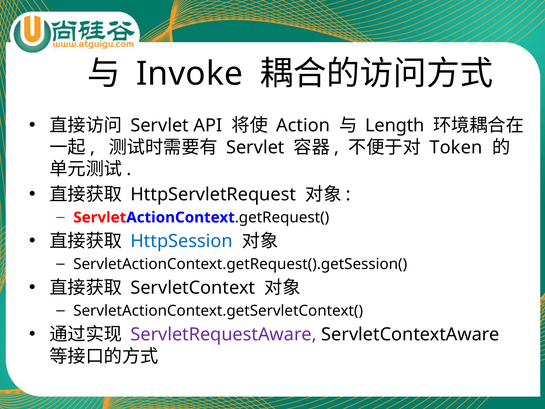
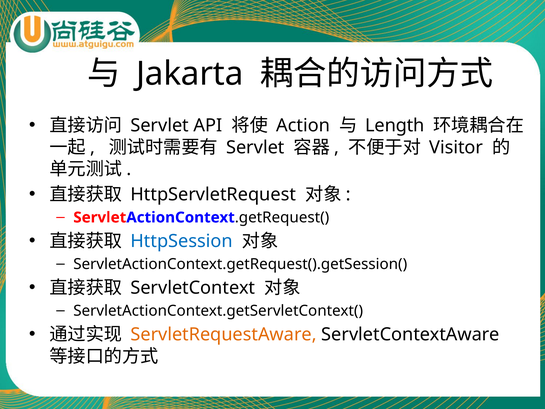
Invoke: Invoke -> Jakarta (190, 74)
Token: Token -> Visitor (456, 147)
ServletRequestAware colour: purple -> orange (224, 334)
